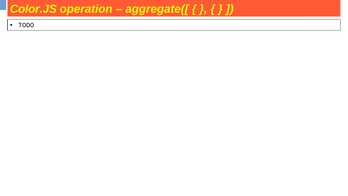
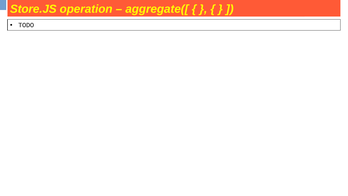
Color.JS: Color.JS -> Store.JS (33, 9)
